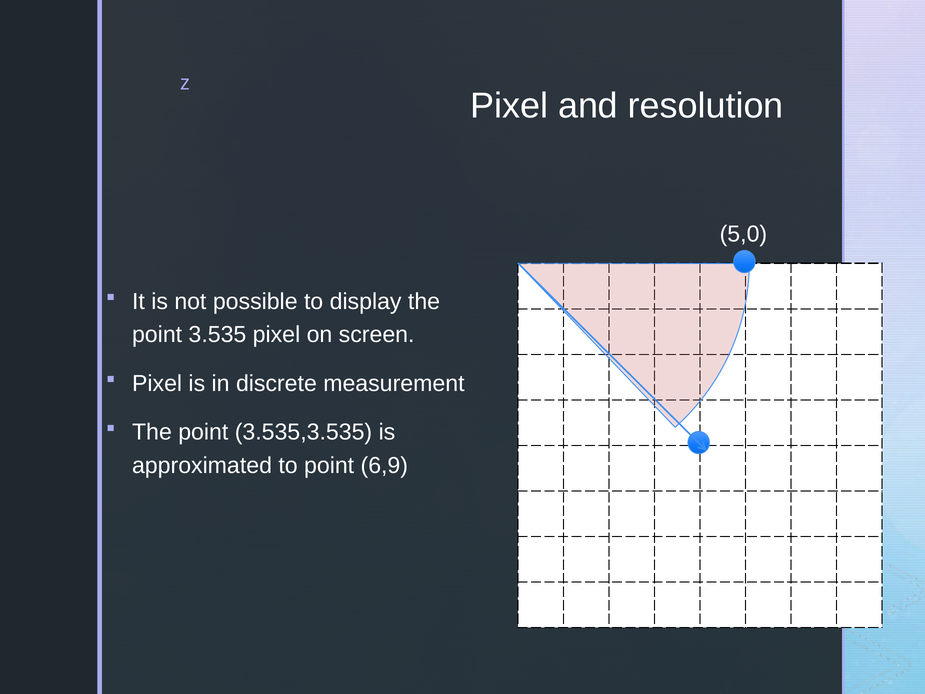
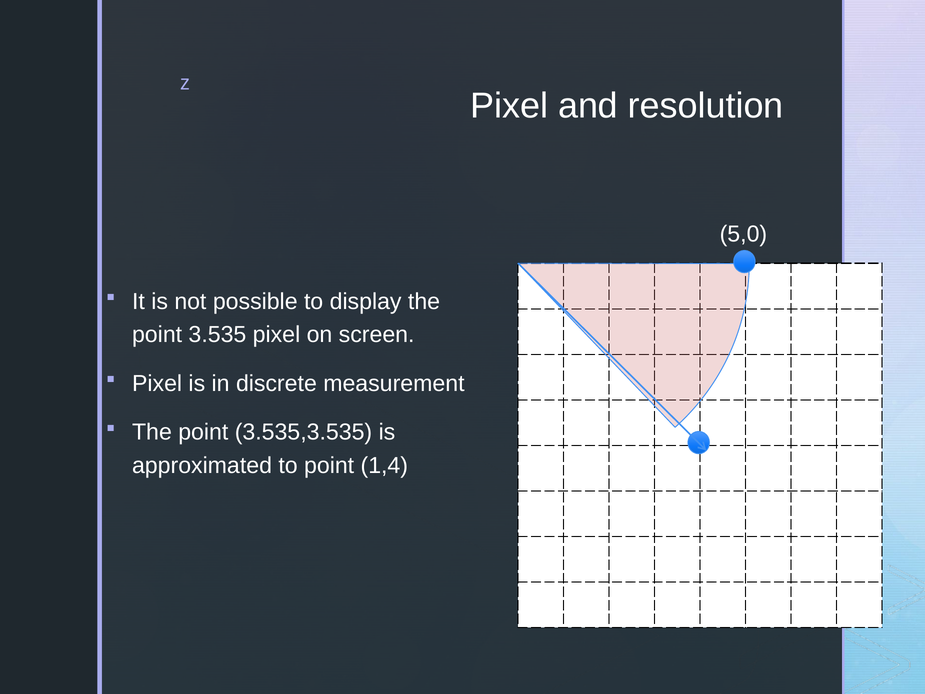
6,9: 6,9 -> 1,4 (384, 465)
